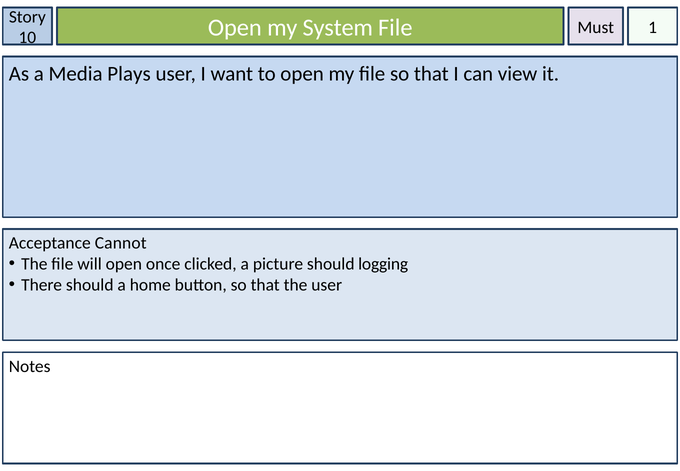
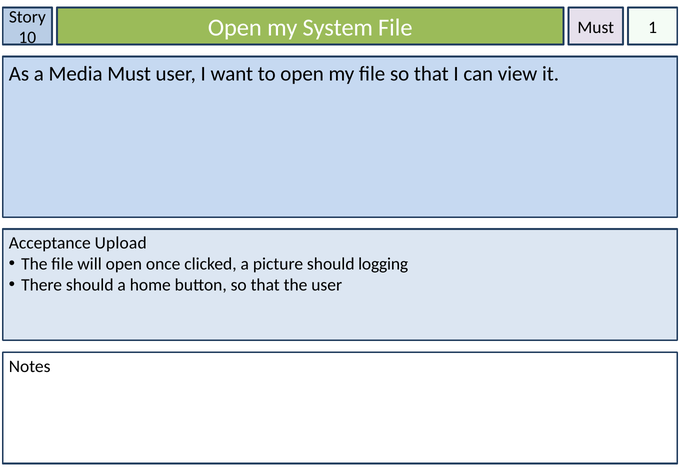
Media Plays: Plays -> Must (129, 74)
Cannot: Cannot -> Upload (121, 243)
